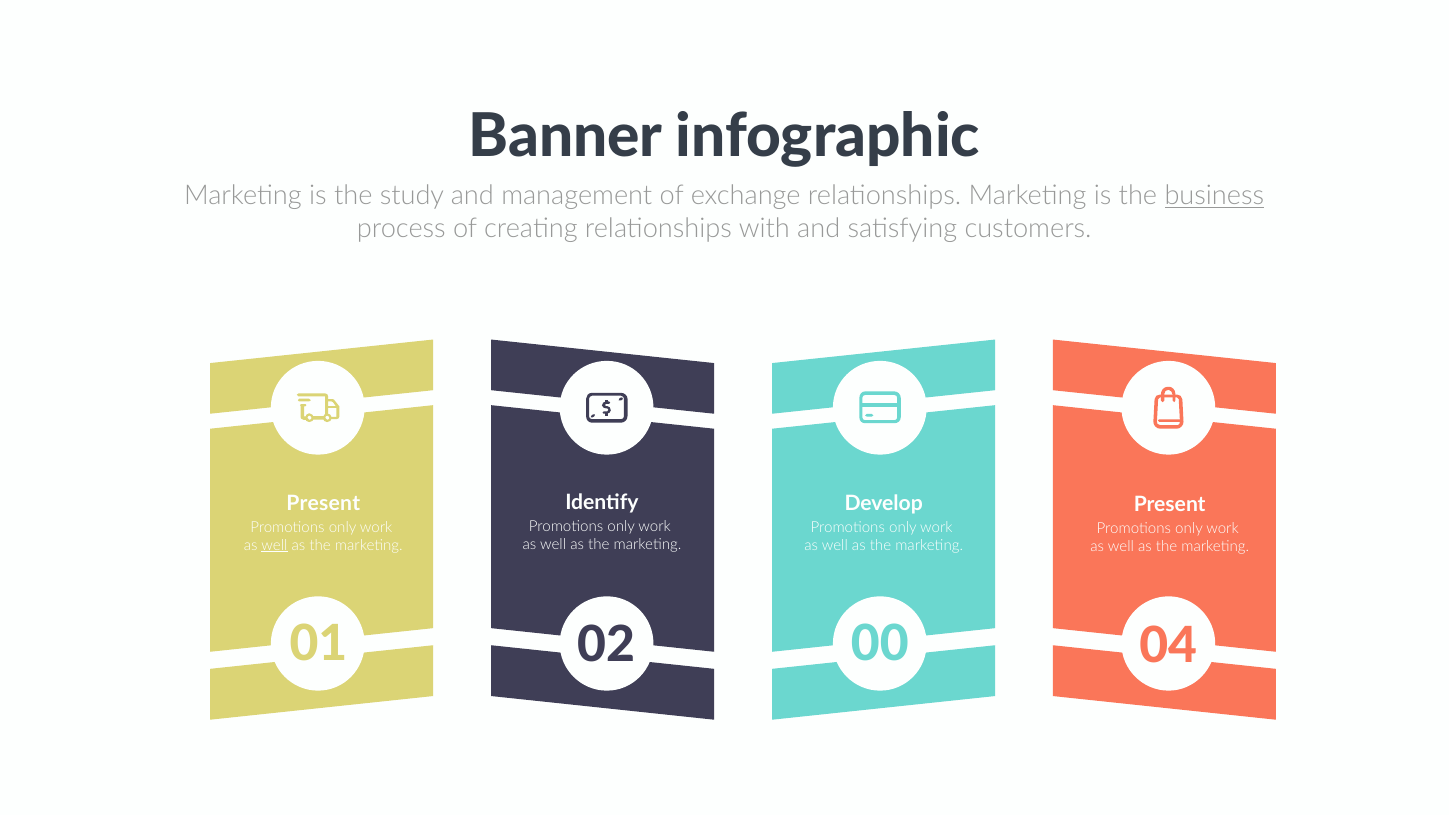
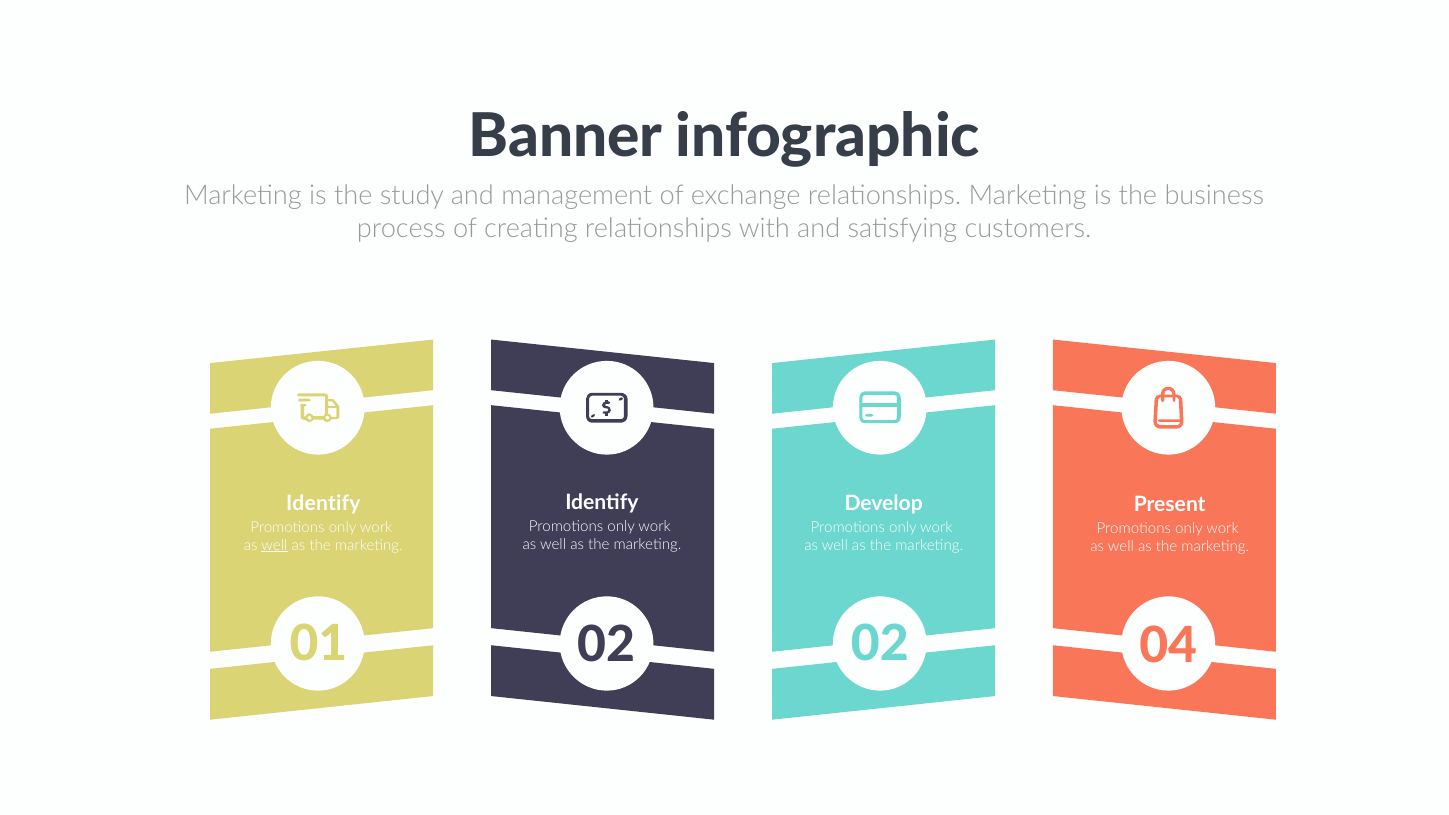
business underline: present -> none (1214, 196)
Present: Present -> Identify (323, 503)
02 00: 00 -> 02 (880, 645)
